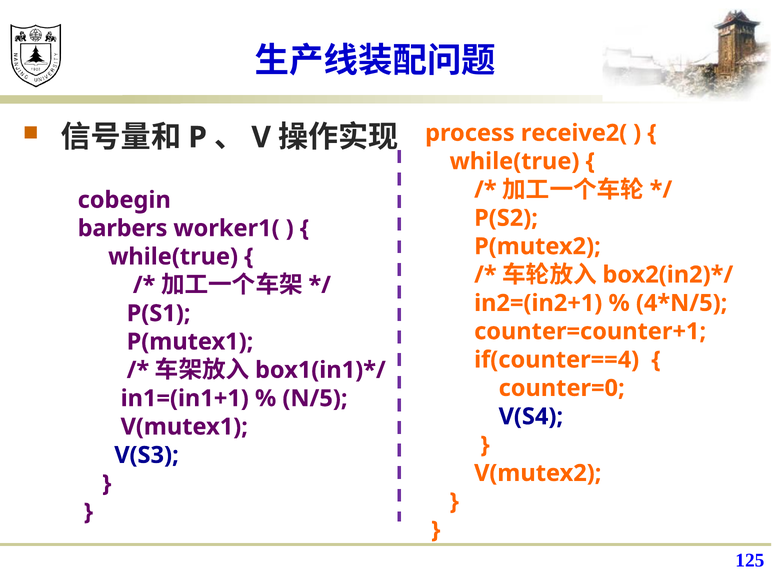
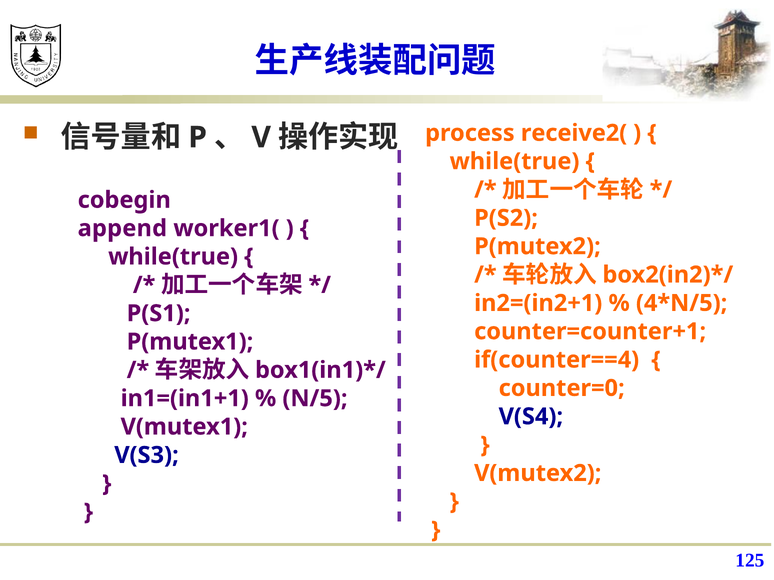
barbers: barbers -> append (122, 229)
